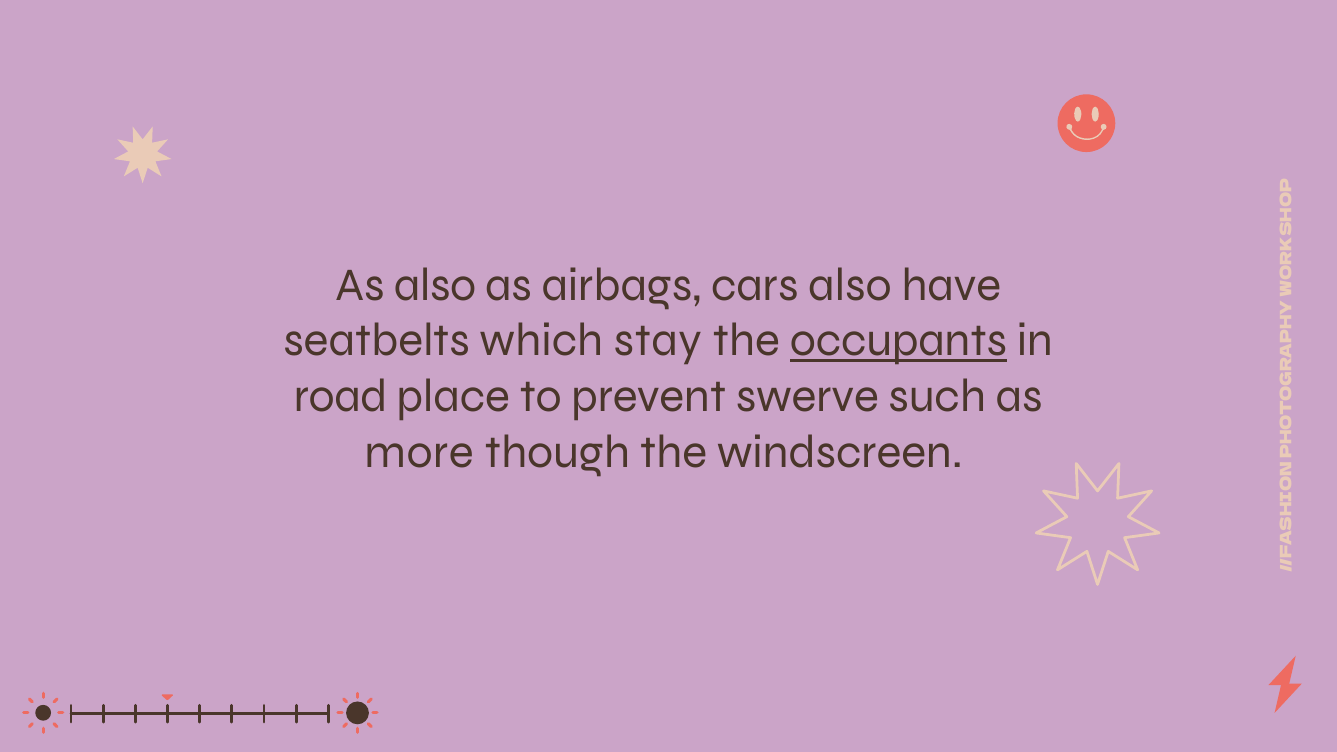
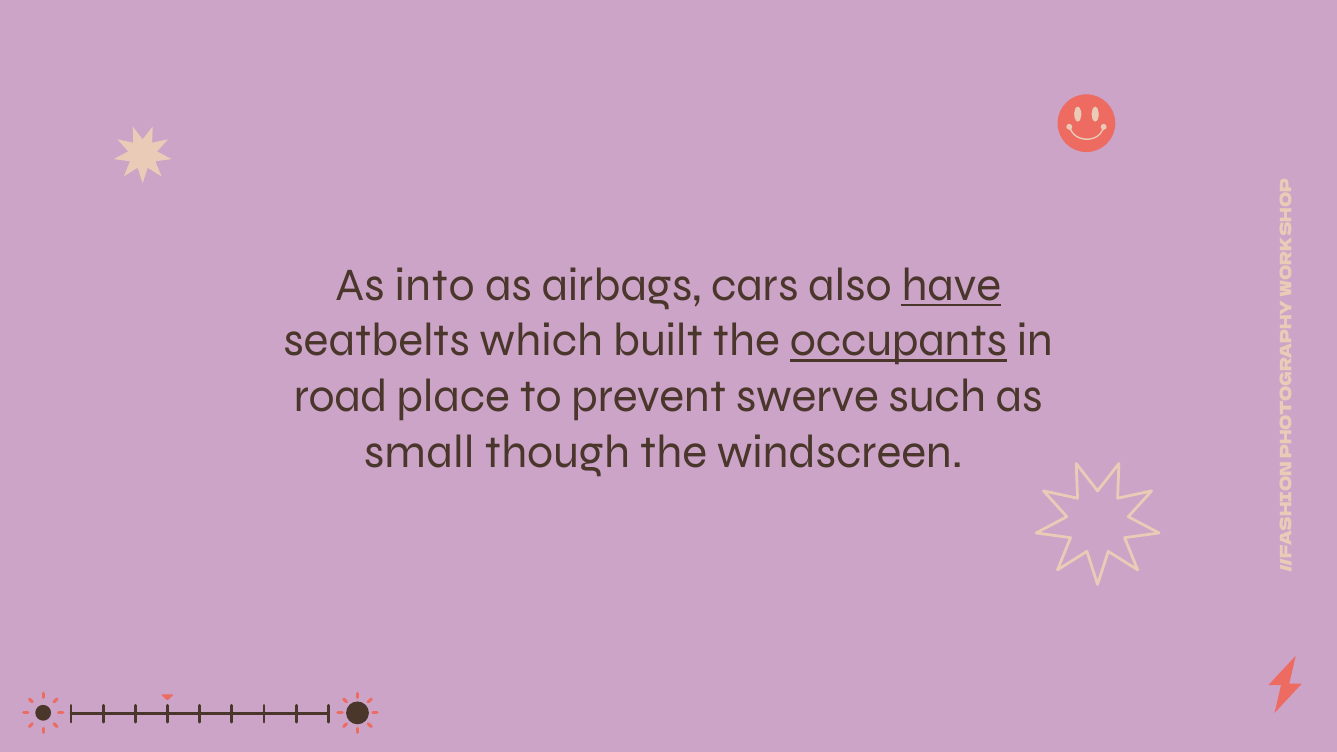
As also: also -> into (435, 285)
have underline: none -> present (951, 285)
stay: stay -> built (658, 341)
more: more -> small (419, 452)
